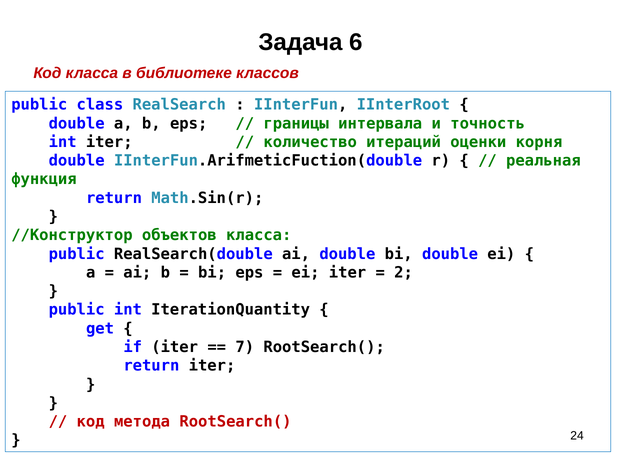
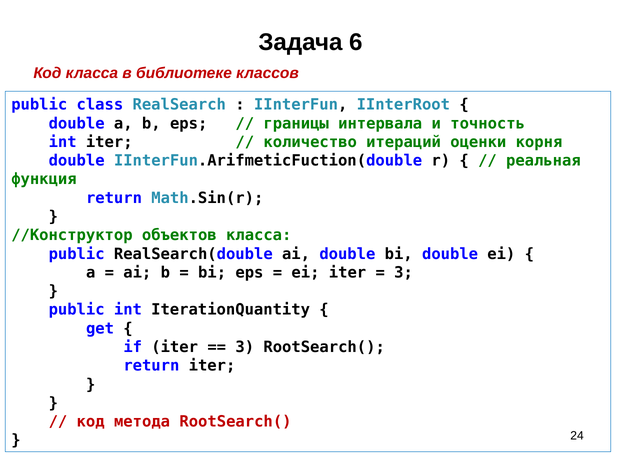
2: 2 -> 3 (404, 272)
7: 7 -> 3 (245, 347)
